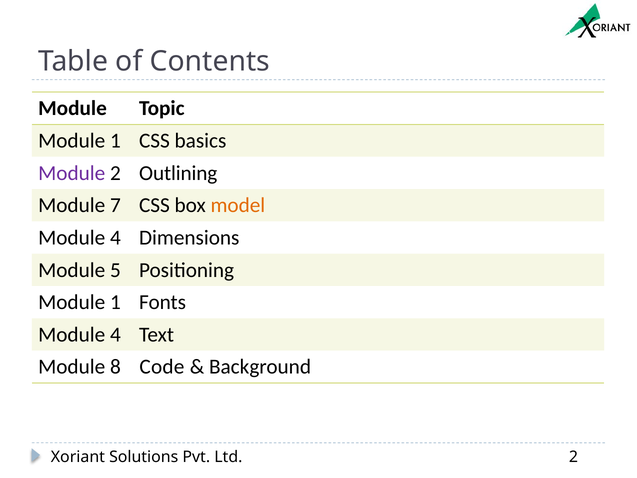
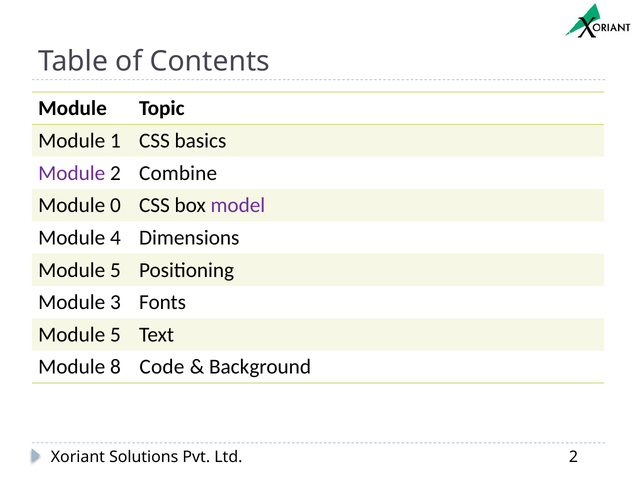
Outlining: Outlining -> Combine (178, 173)
7: 7 -> 0 (115, 205)
model colour: orange -> purple (238, 205)
1: 1 -> 3 (115, 302)
4: 4 -> 5 (115, 334)
